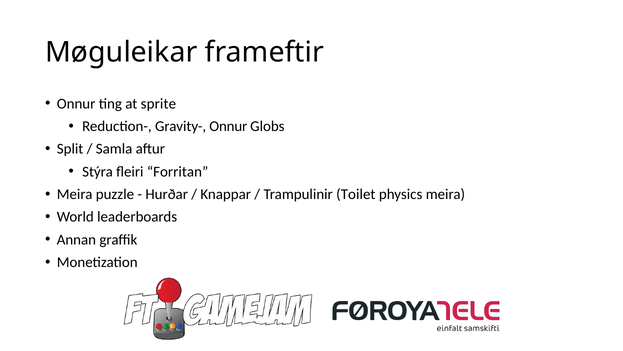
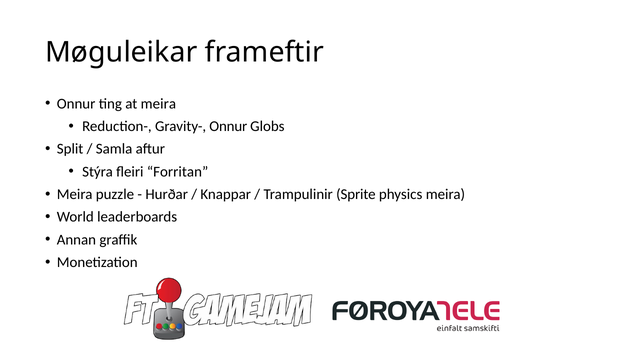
at sprite: sprite -> meira (158, 104)
Toilet: Toilet -> Sprite (356, 194)
